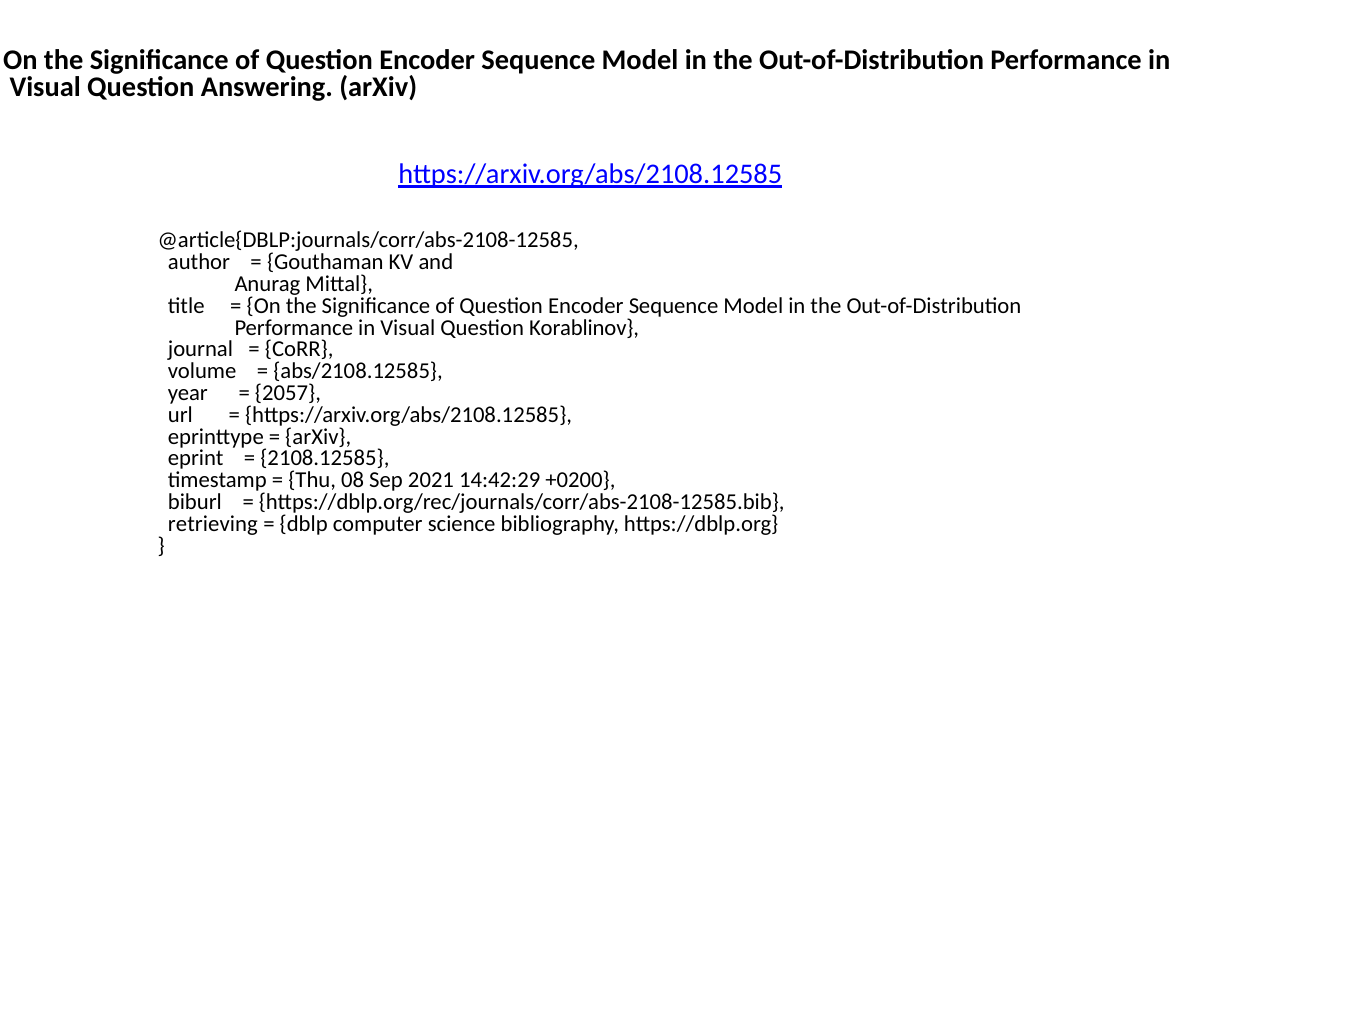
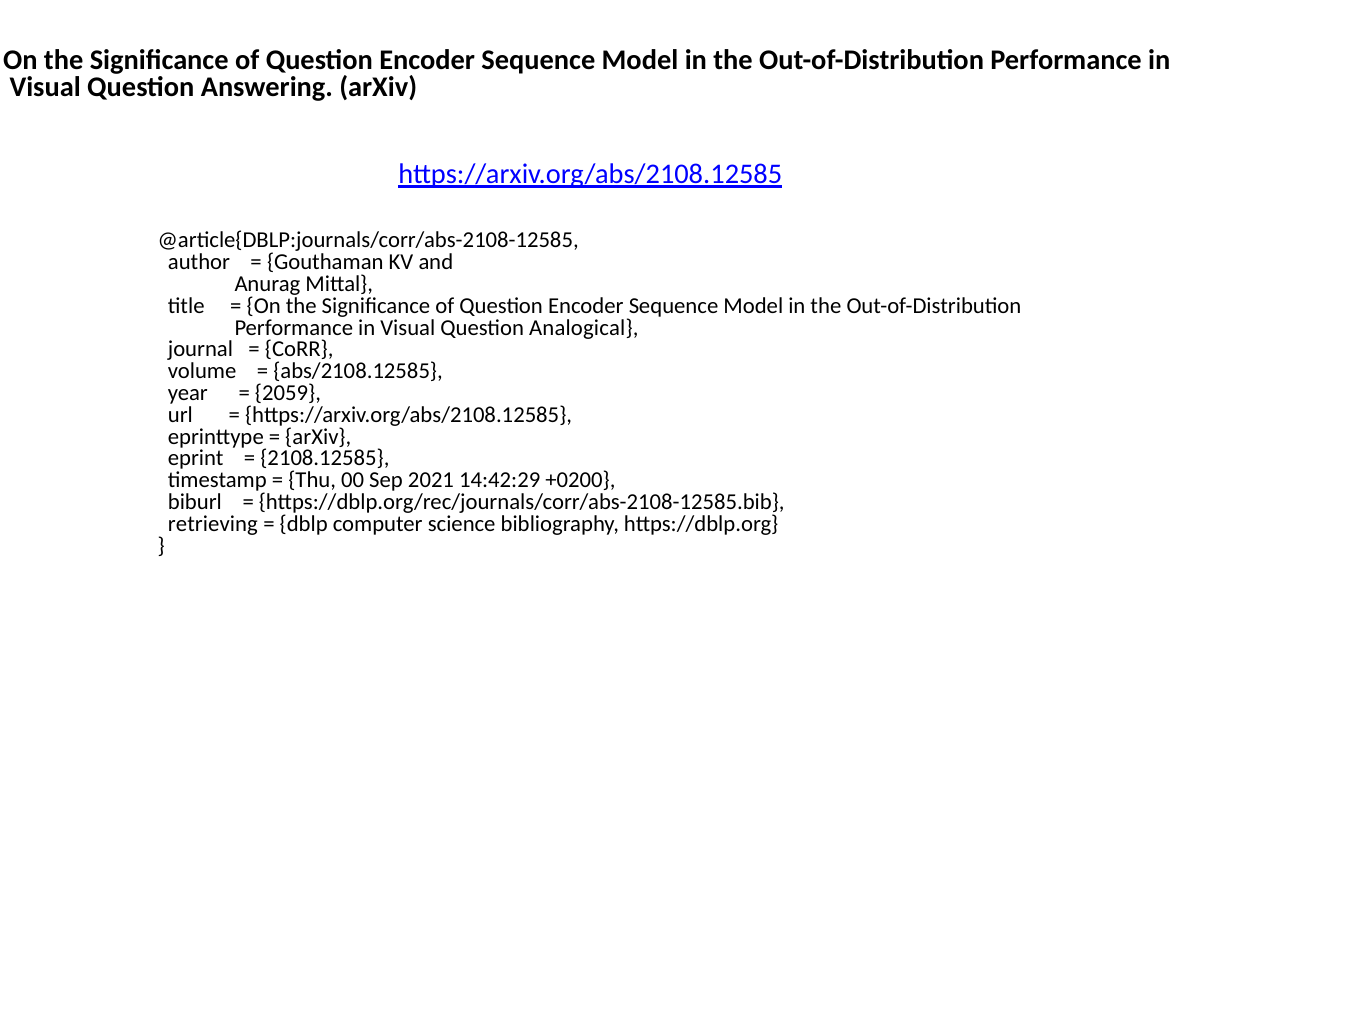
Korablinov: Korablinov -> Analogical (584, 328)
2057: 2057 -> 2059 (288, 393)
08: 08 -> 00 (353, 480)
